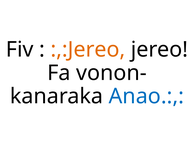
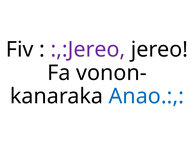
:,:Jereo colour: orange -> purple (88, 49)
